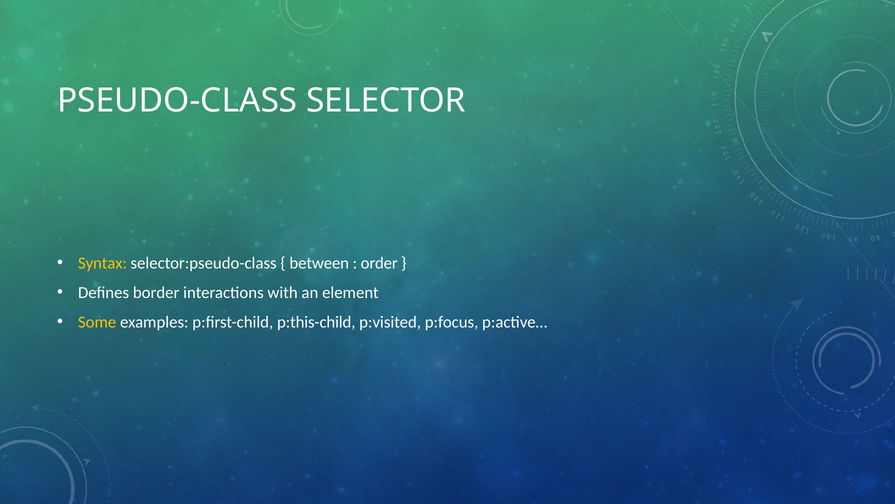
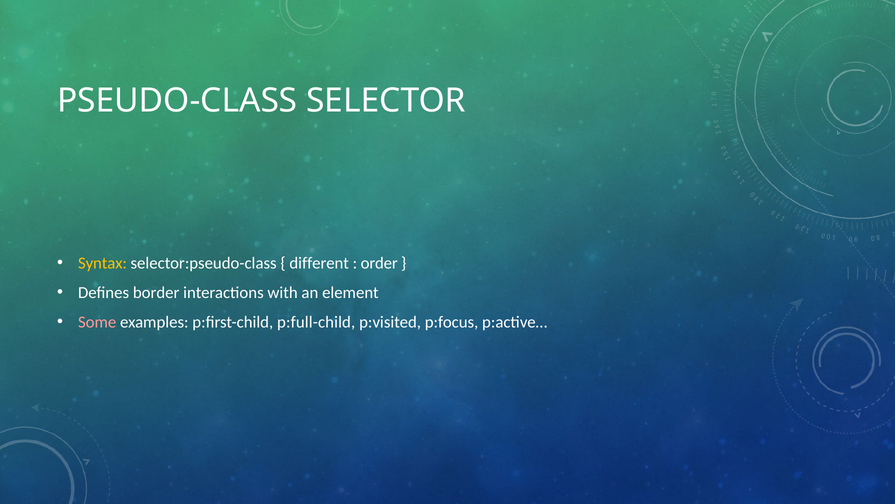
between: between -> different (319, 263)
Some colour: yellow -> pink (97, 322)
p:this-child: p:this-child -> p:full-child (316, 322)
